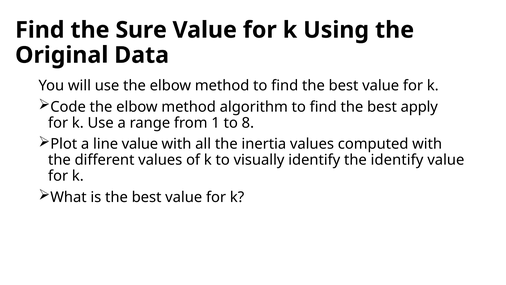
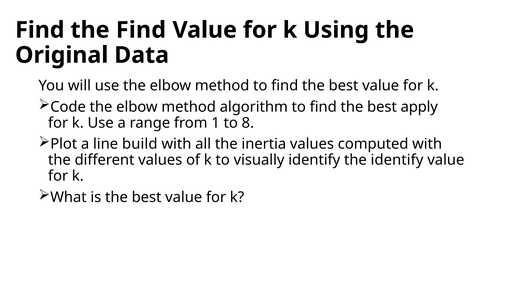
the Sure: Sure -> Find (141, 30)
line value: value -> build (140, 144)
